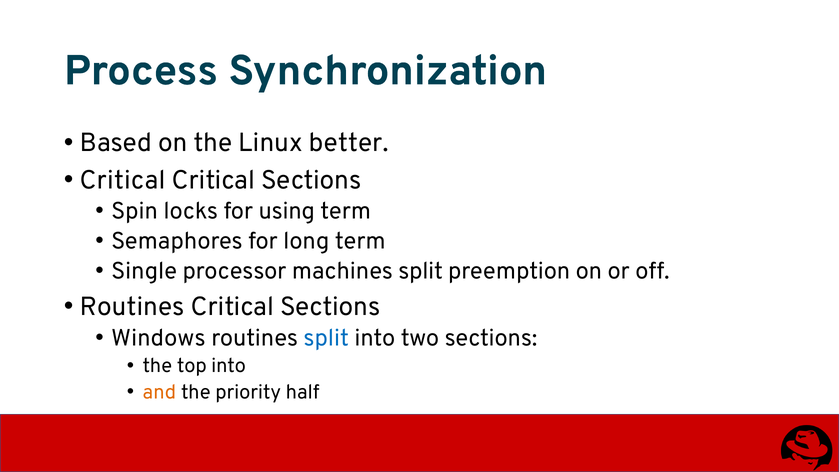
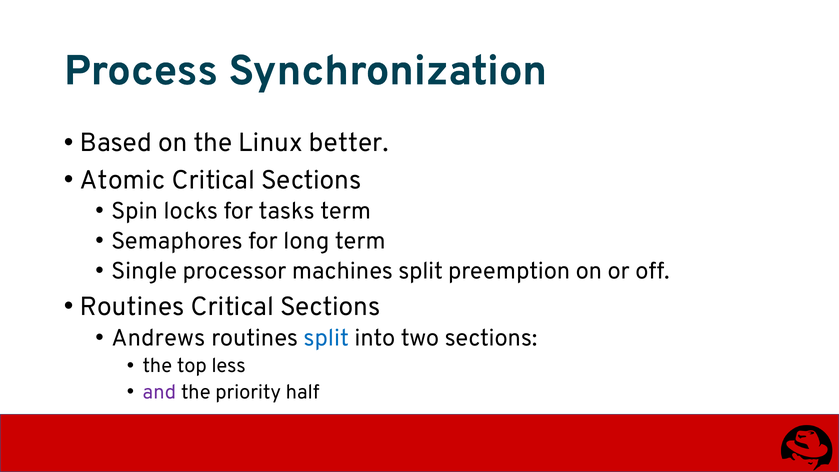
Critical: Critical -> Atomic (123, 180)
using: using -> tasks (287, 211)
Windows: Windows -> Andrews (158, 338)
top into: into -> less (229, 366)
and colour: orange -> purple (159, 392)
